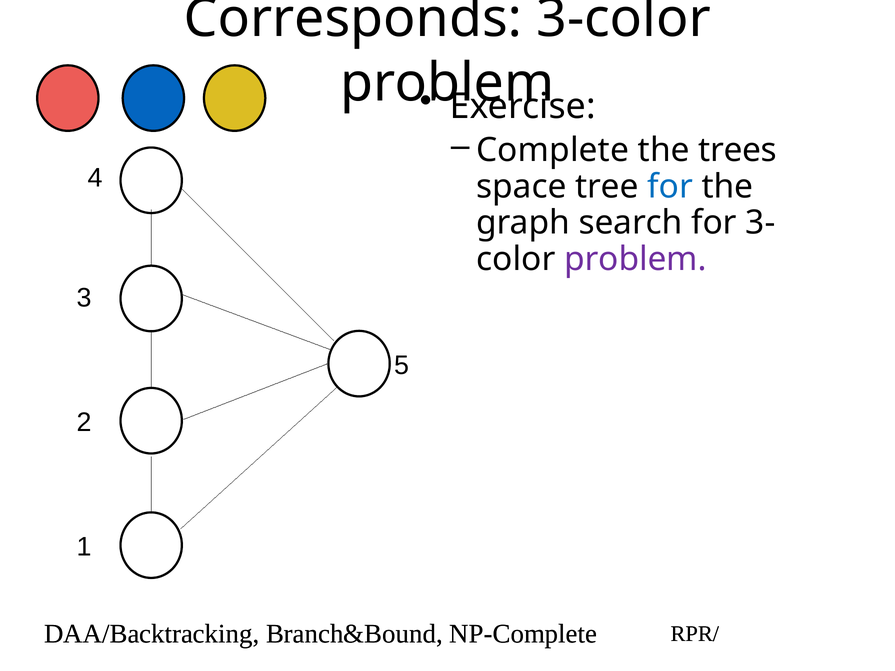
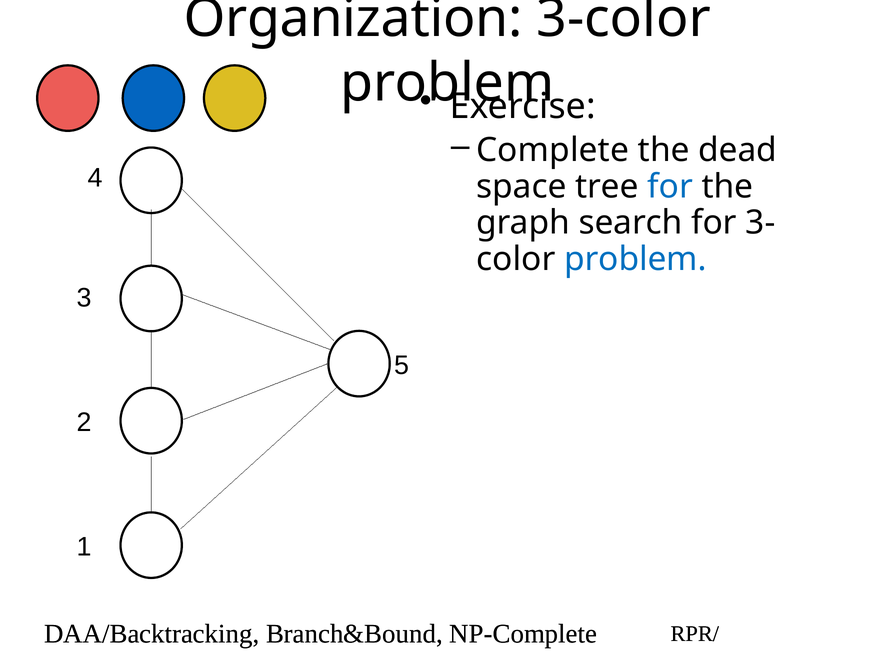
Corresponds: Corresponds -> Organization (353, 19)
trees: trees -> dead (738, 150)
problem colour: purple -> blue (635, 259)
